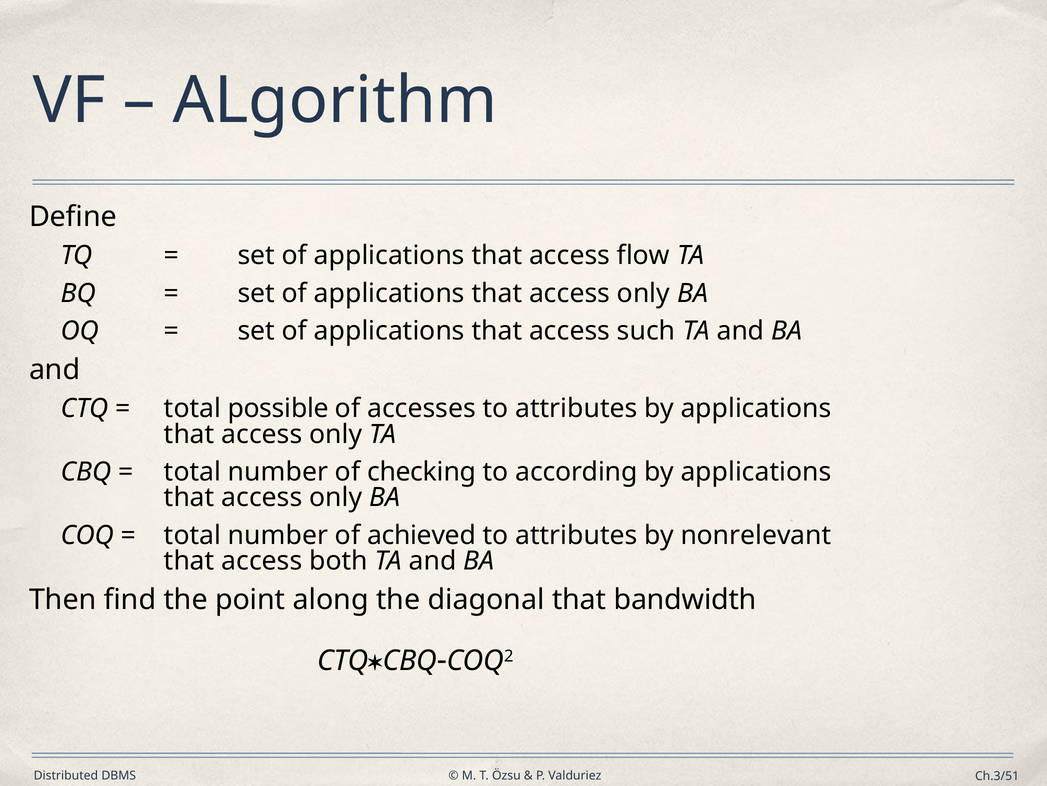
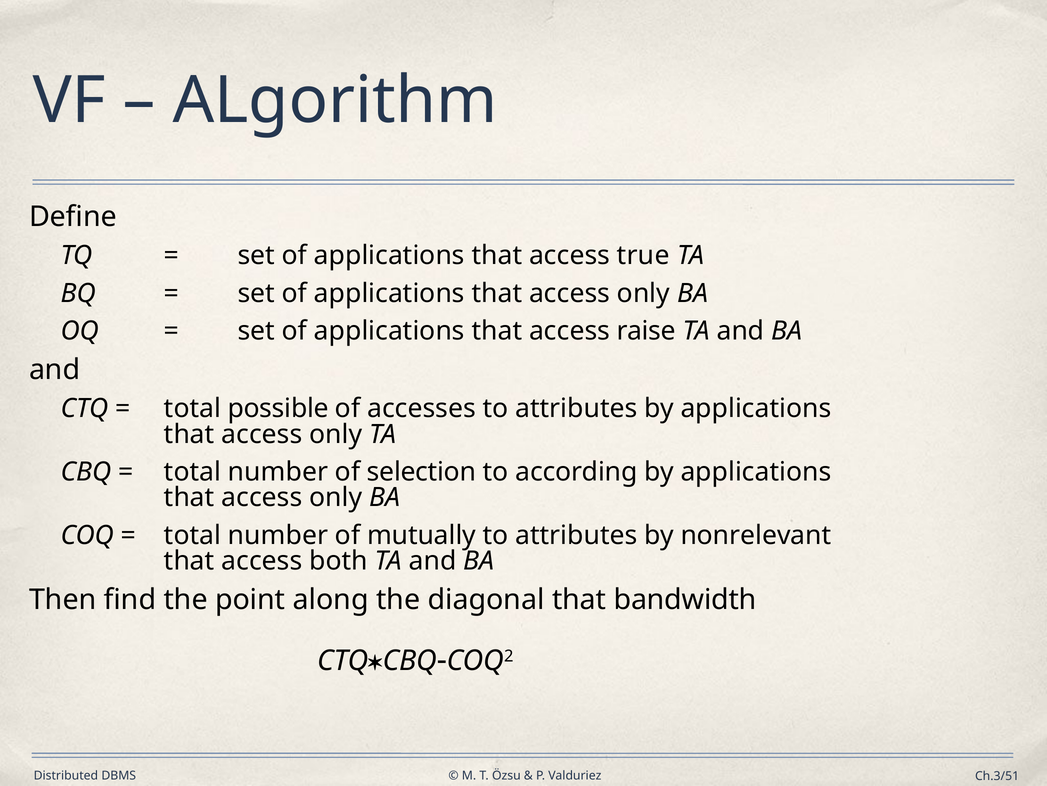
flow: flow -> true (643, 255)
such: such -> raise (646, 331)
checking: checking -> selection (422, 472)
achieved: achieved -> mutually (421, 535)
